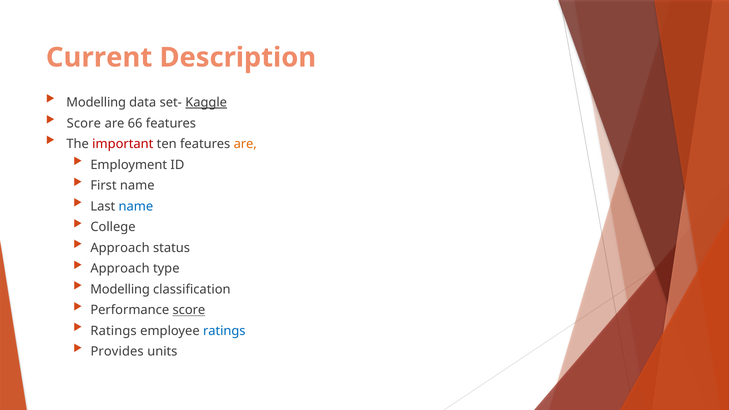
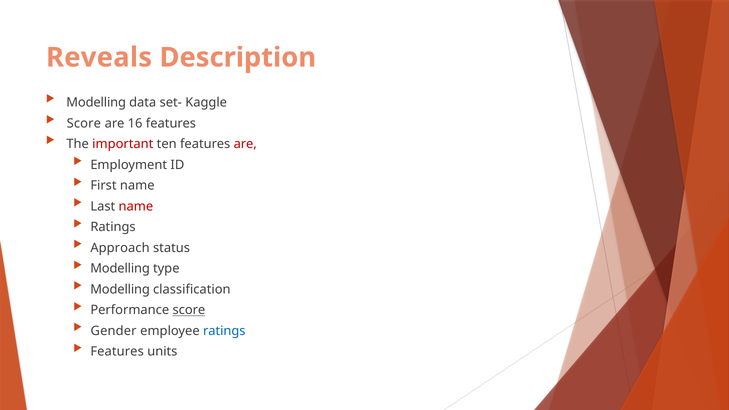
Current: Current -> Reveals (99, 57)
Kaggle underline: present -> none (206, 103)
66: 66 -> 16 (135, 123)
are colour: orange -> red (245, 144)
name colour: blue -> red (136, 206)
College: College -> Ratings (113, 227)
Approach: Approach -> Modelling (120, 269)
Ratings: Ratings -> Gender (114, 331)
Provides: Provides -> Features (117, 352)
